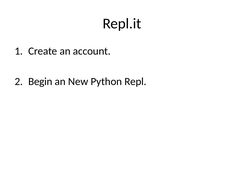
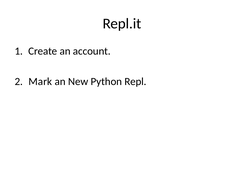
Begin: Begin -> Mark (40, 82)
